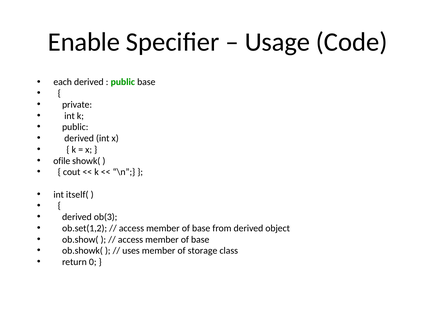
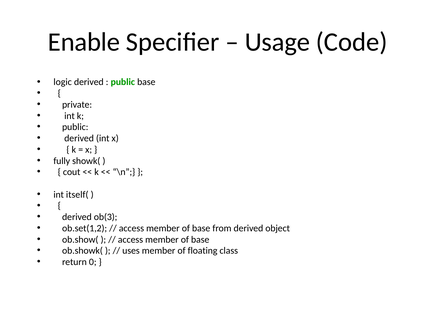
each: each -> logic (63, 82)
ofile: ofile -> fully (62, 161)
storage: storage -> floating (203, 251)
